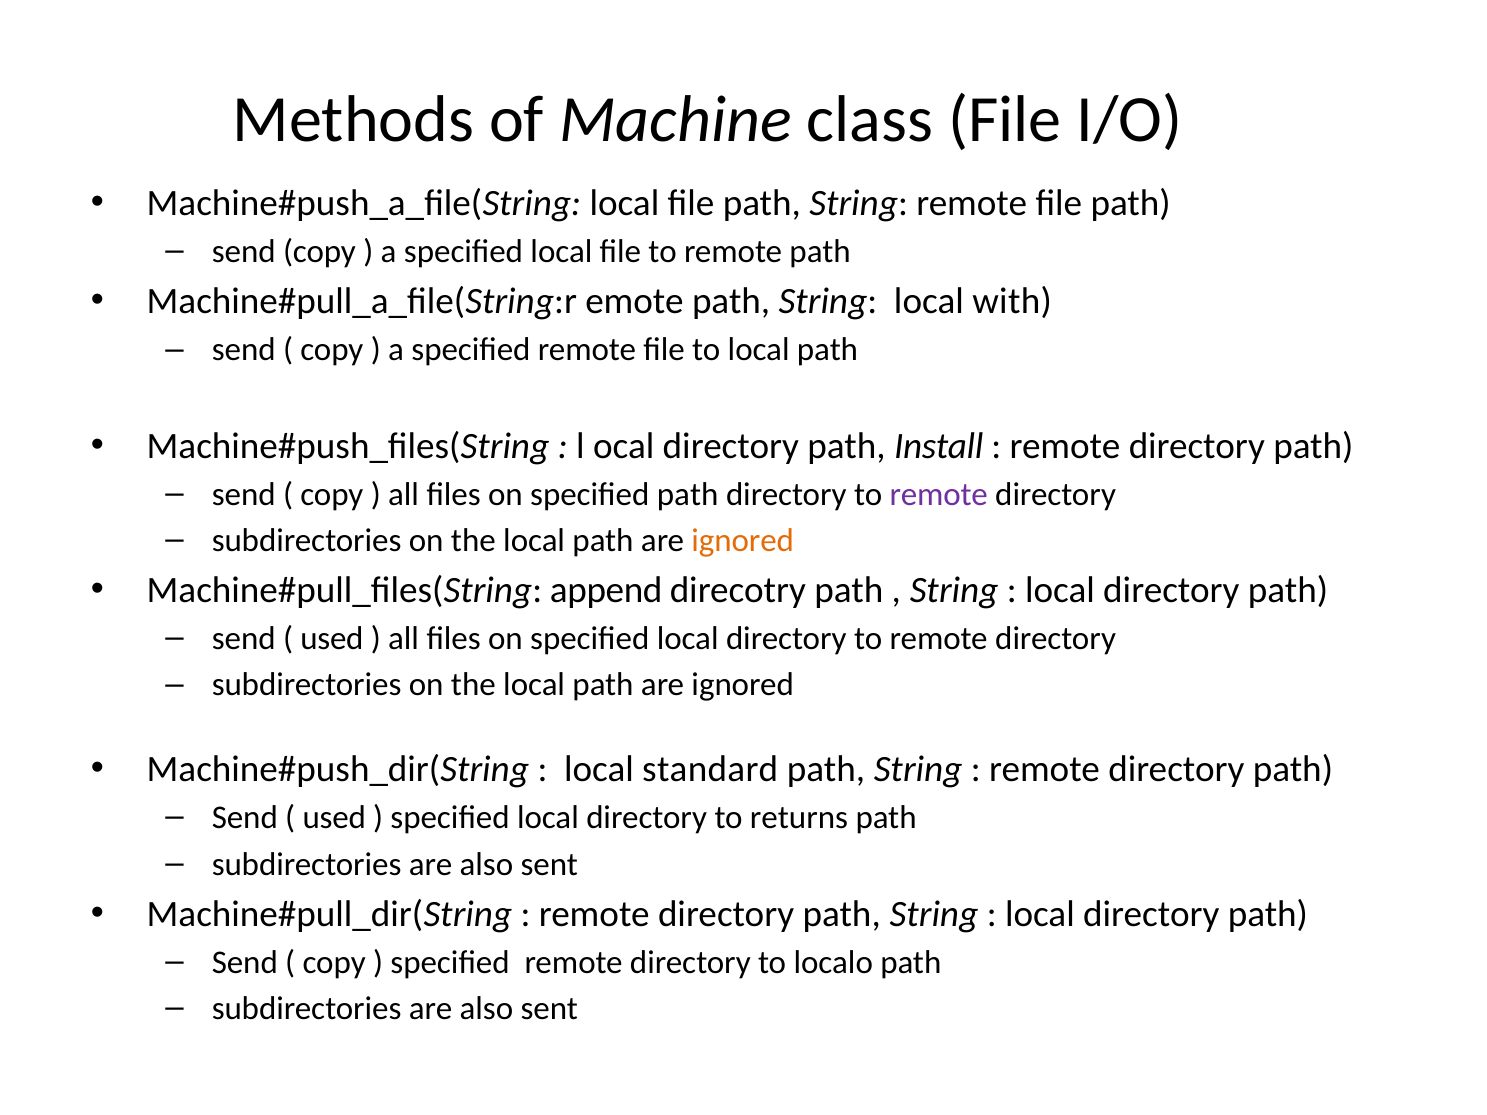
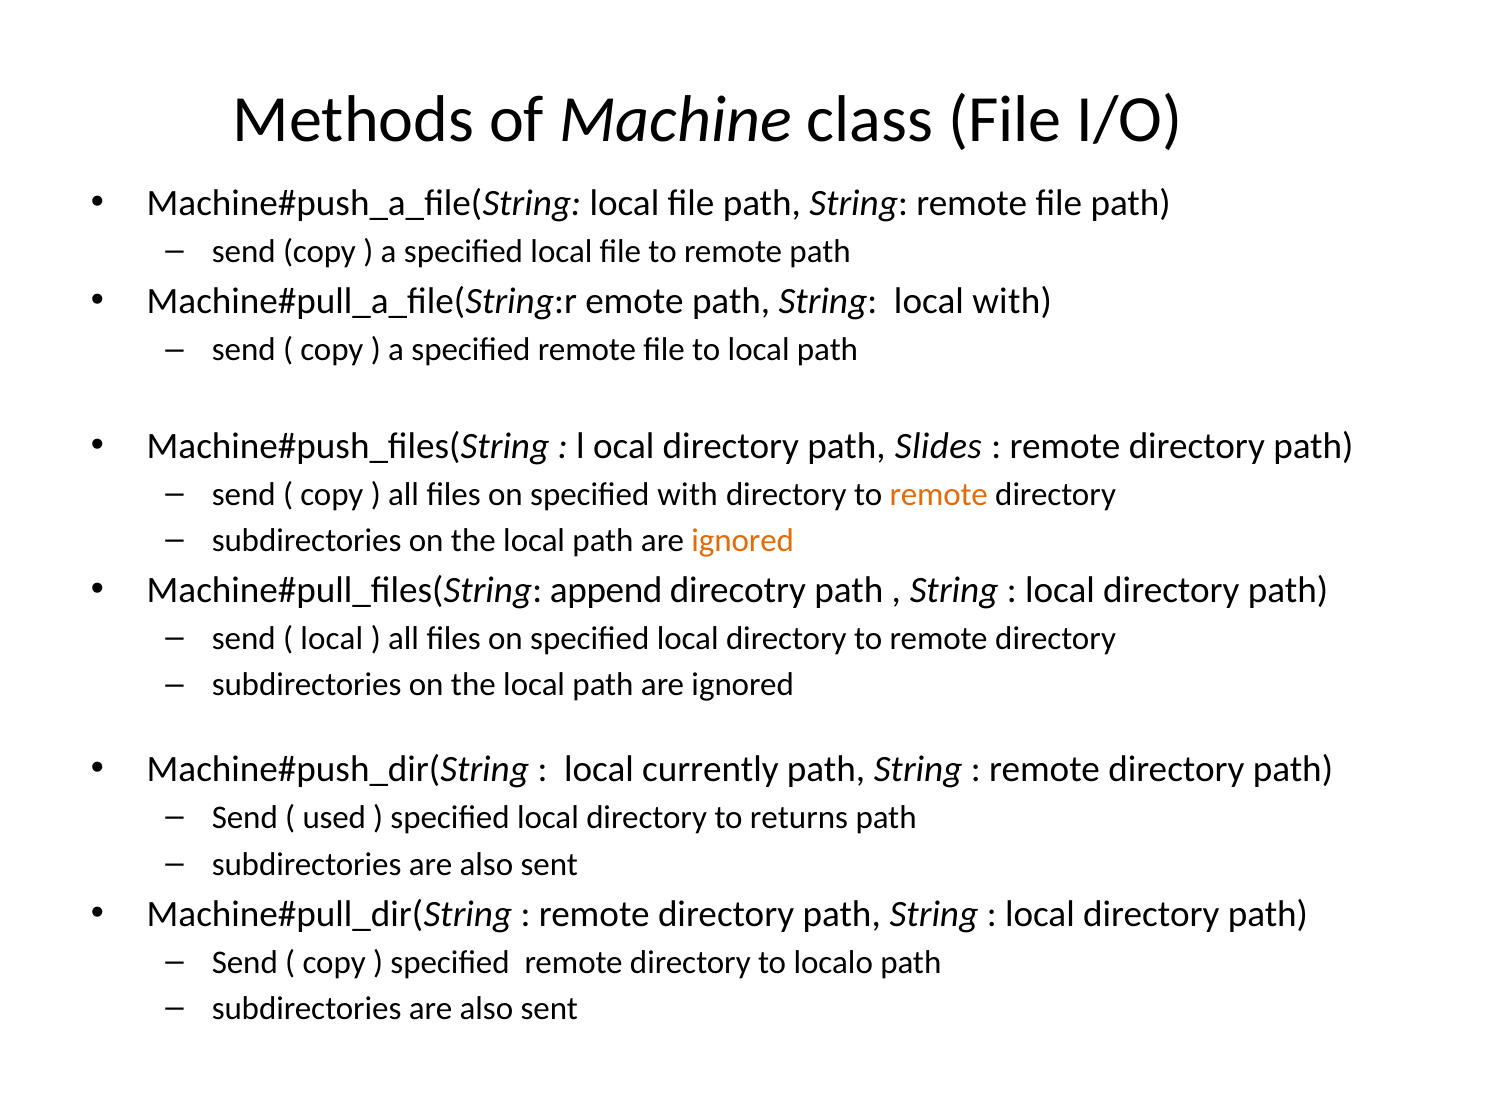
Install: Install -> Slides (938, 446)
specified path: path -> with (688, 495)
remote colour: purple -> orange (939, 495)
used: used -> local (332, 639)
standard: standard -> currently (710, 770)
